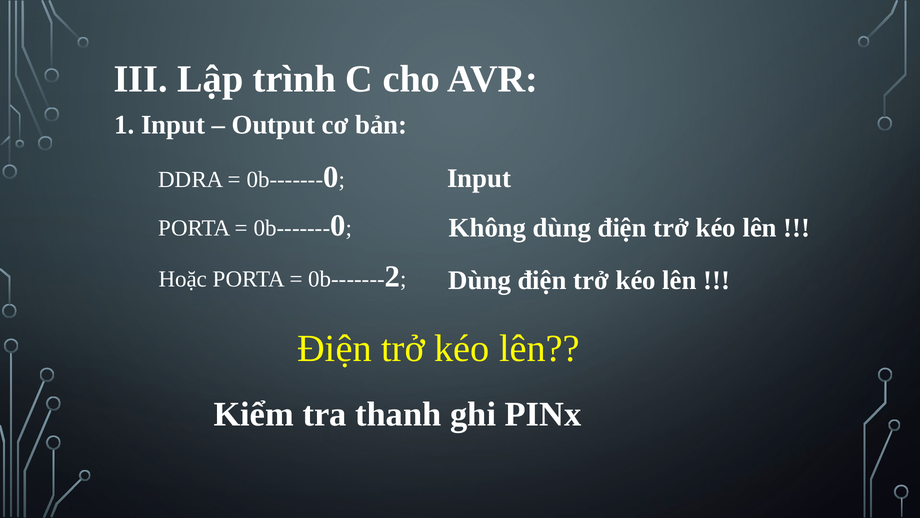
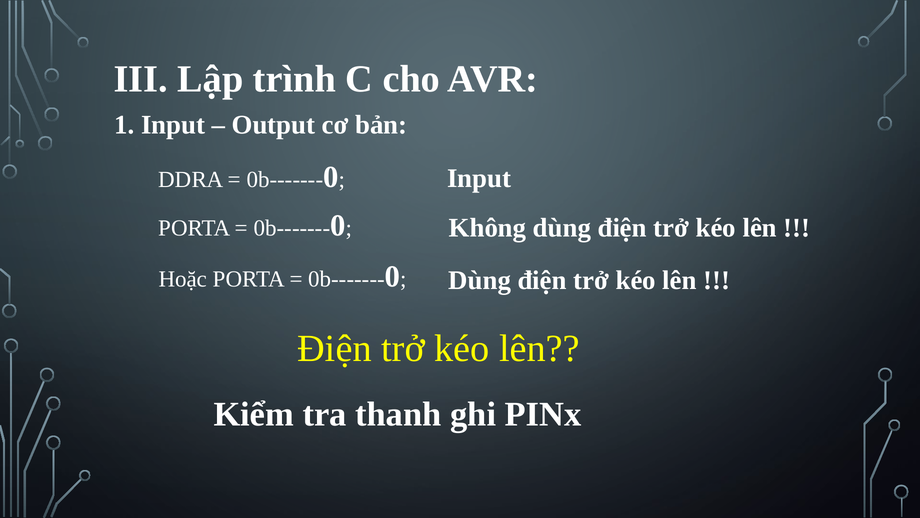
2: 2 -> 0 (393, 276)
